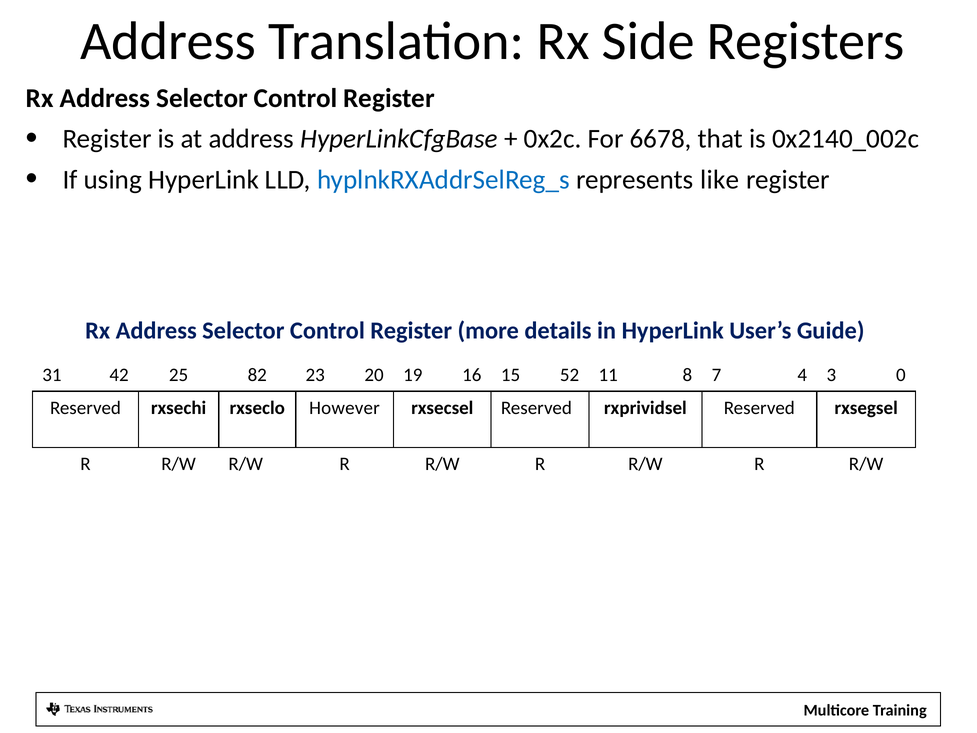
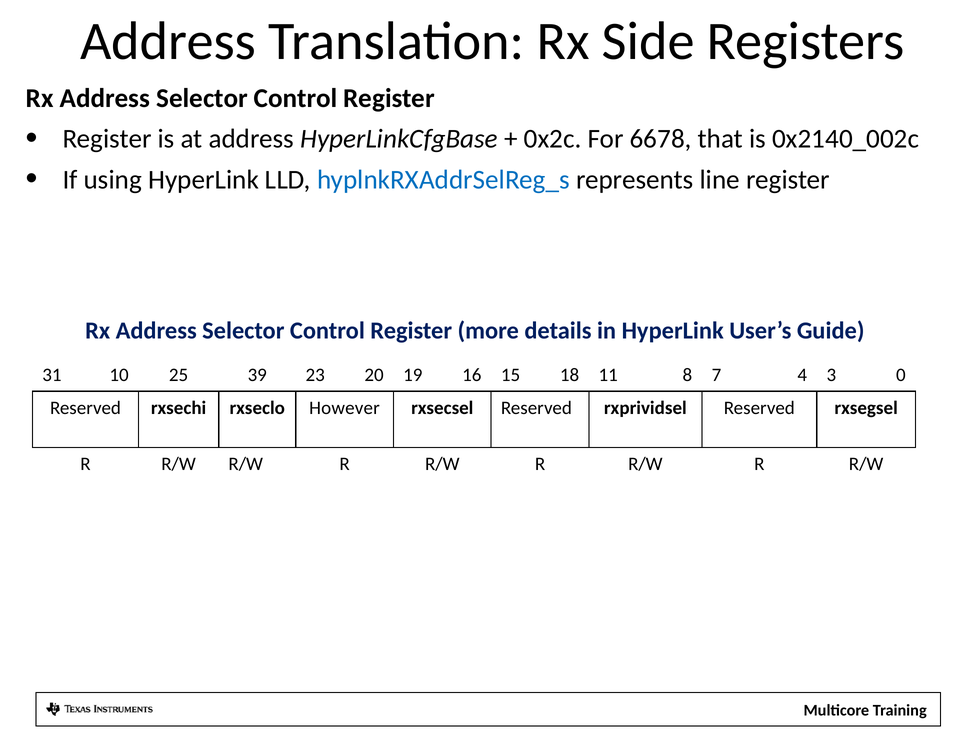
like: like -> line (720, 179)
42: 42 -> 10 (119, 375)
82: 82 -> 39 (257, 375)
52: 52 -> 18 (570, 375)
